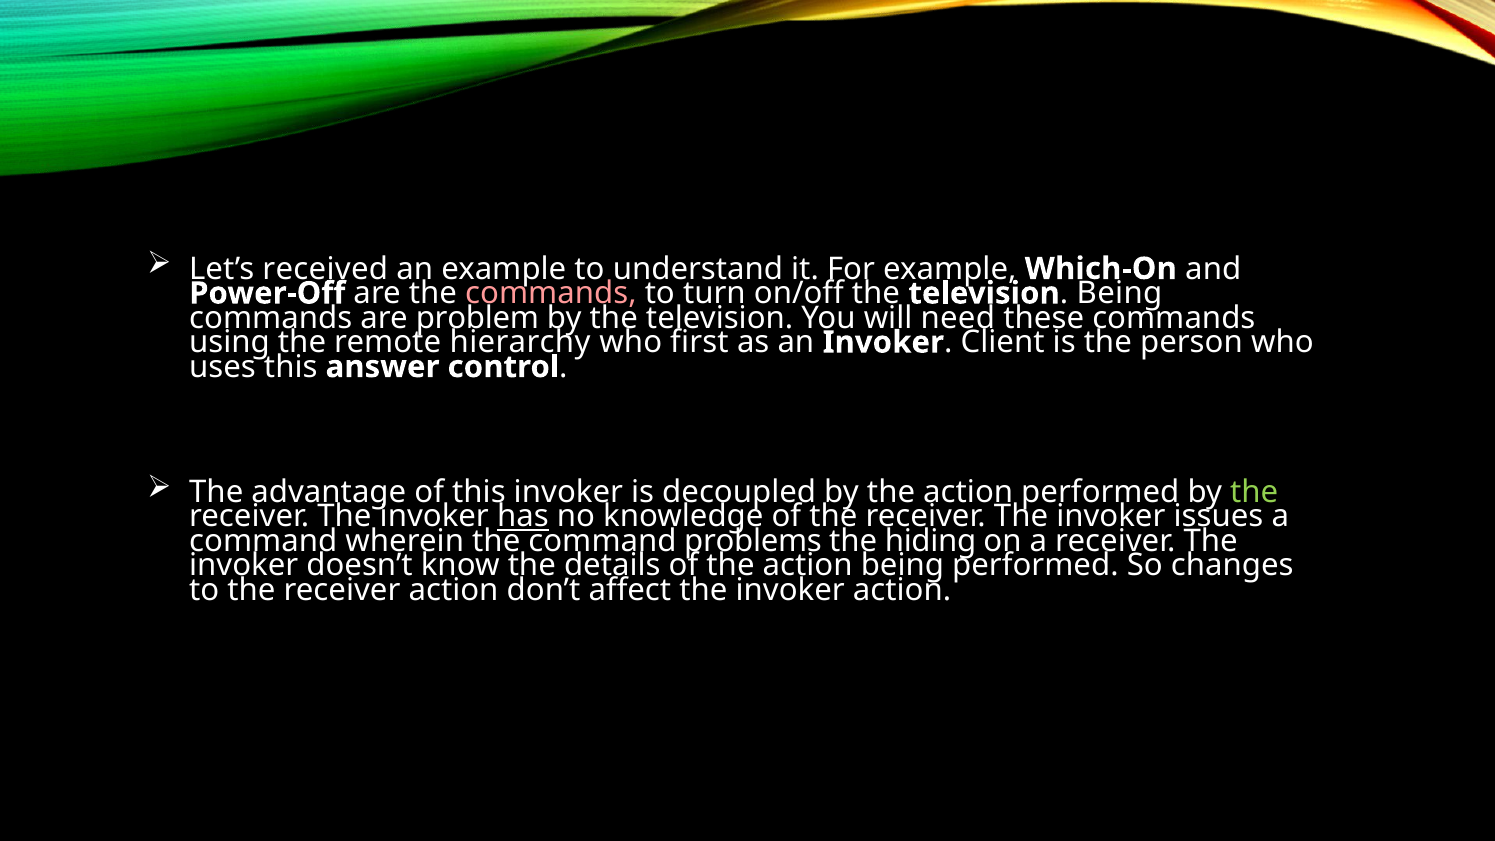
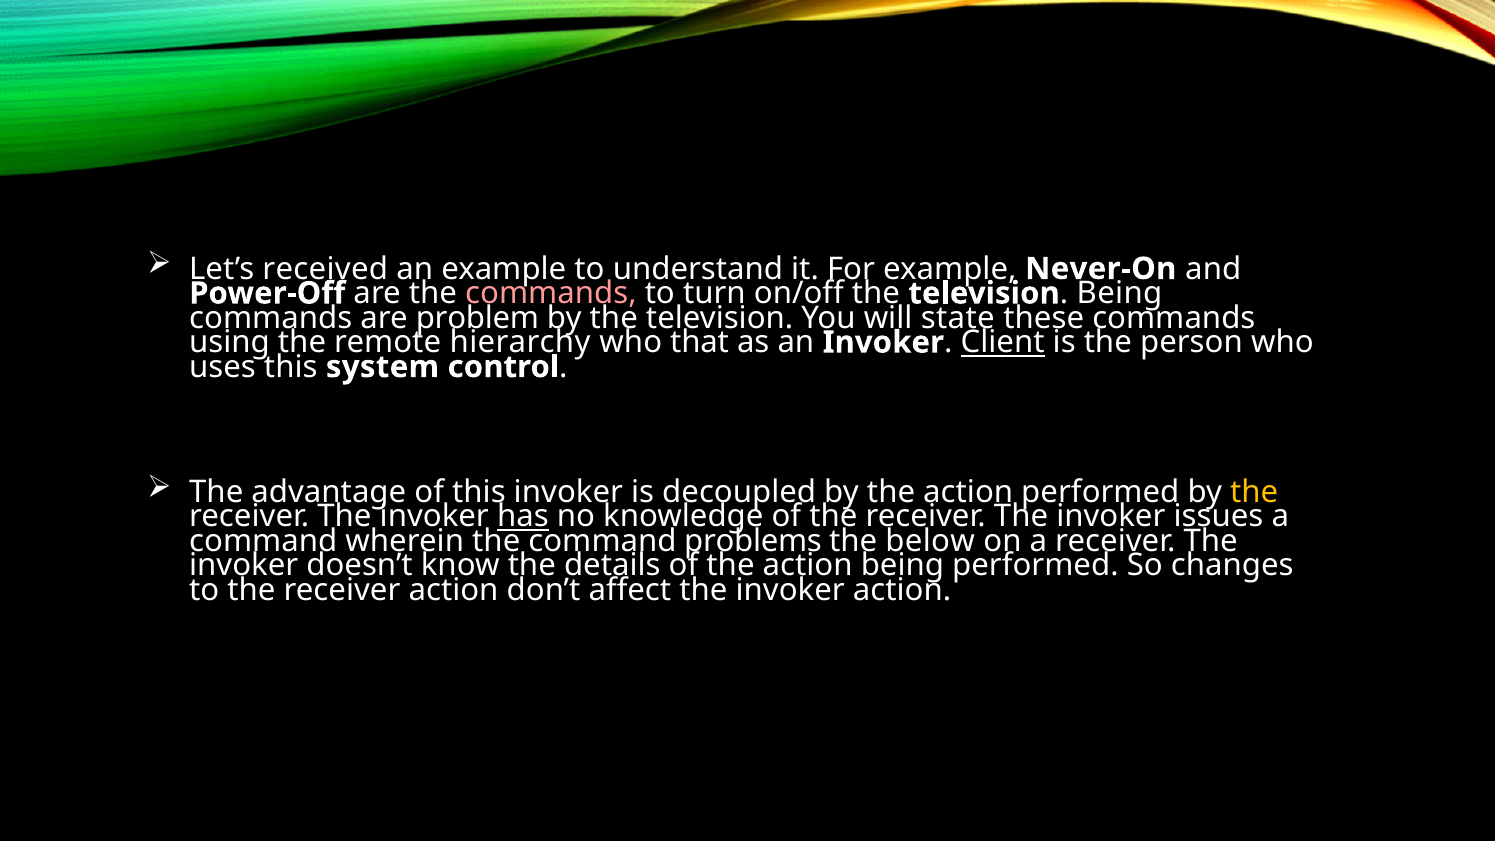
Which-On: Which-On -> Never-On (1101, 269)
need: need -> state (958, 318)
first: first -> that (700, 342)
Client underline: none -> present (1003, 342)
answer: answer -> system (382, 367)
the colour: light green -> yellow (1254, 492)
hiding: hiding -> below (930, 541)
